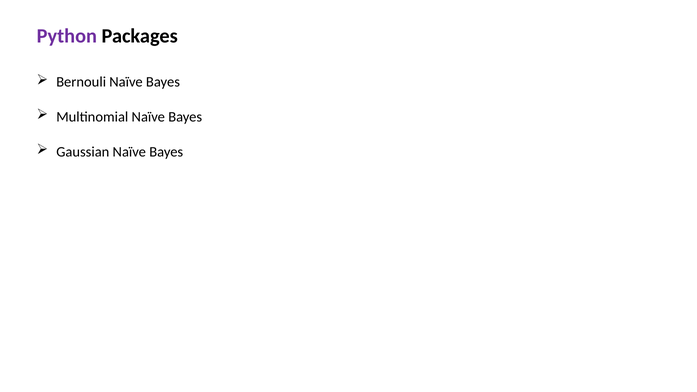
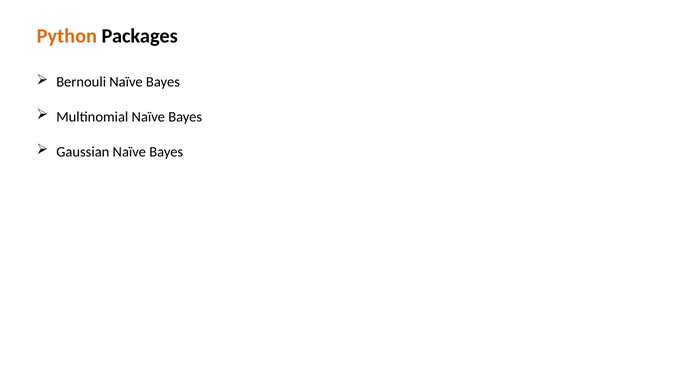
Python colour: purple -> orange (67, 36)
